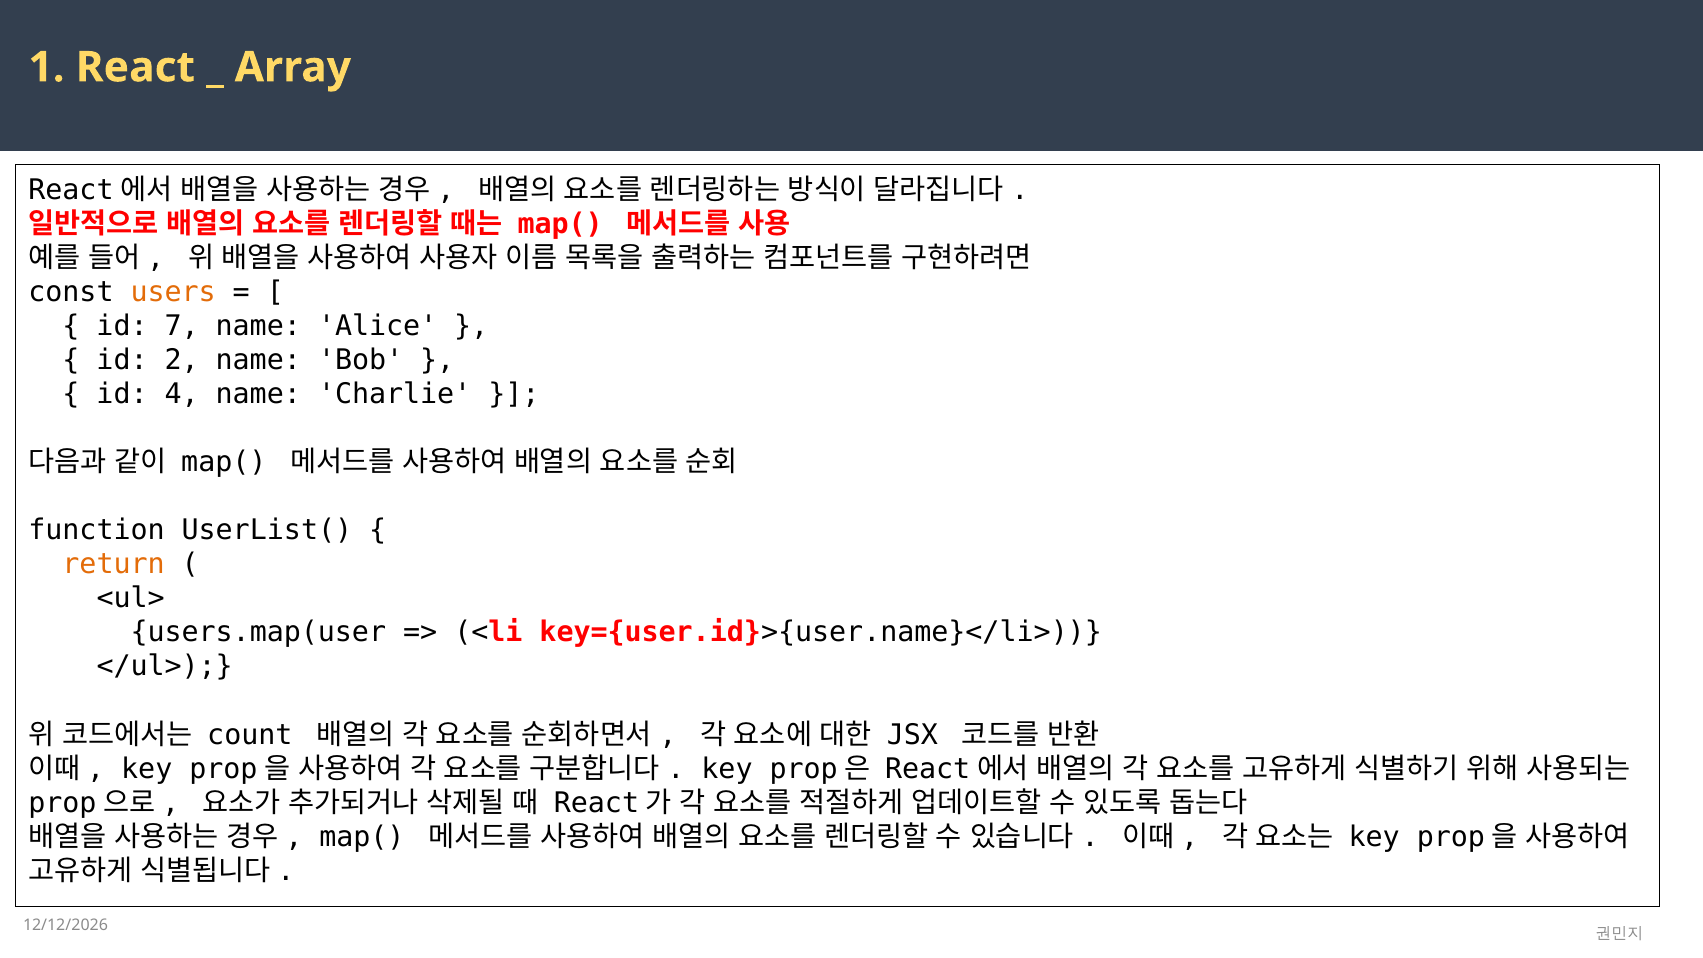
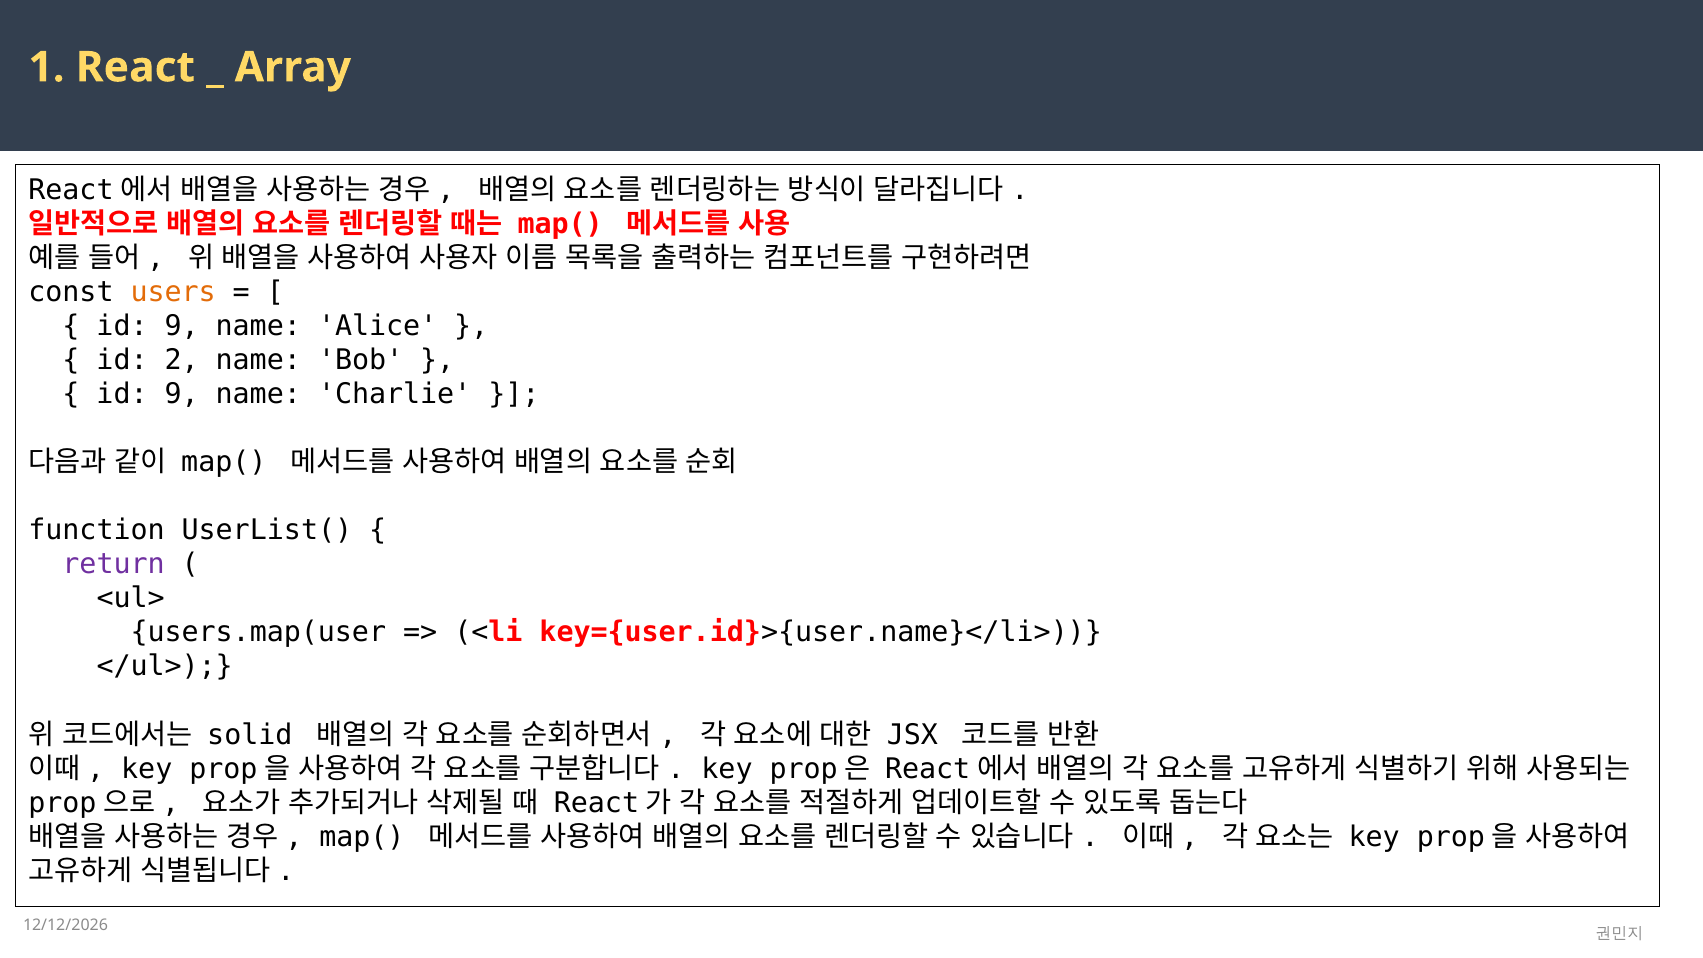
7: 7 -> 9 (182, 326)
4: 4 -> 9 (182, 394)
return colour: orange -> purple (114, 564)
count: count -> solid (250, 735)
